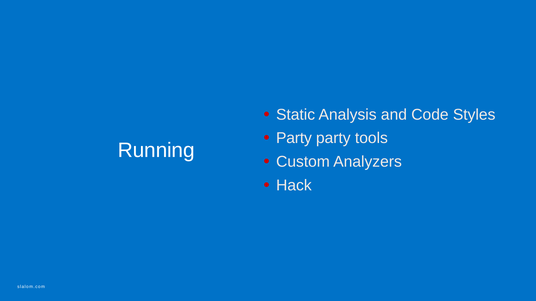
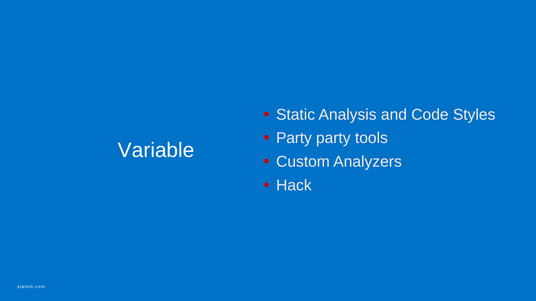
Running: Running -> Variable (156, 151)
